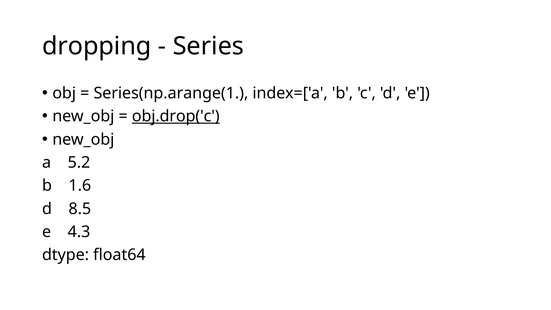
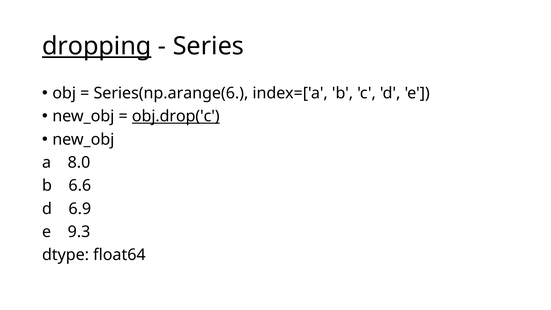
dropping underline: none -> present (97, 46)
Series(np.arange(1: Series(np.arange(1 -> Series(np.arange(6 (171, 93)
5.2: 5.2 -> 8.0 (79, 162)
1.6: 1.6 -> 6.6 (80, 186)
8.5: 8.5 -> 6.9 (80, 209)
4.3: 4.3 -> 9.3 (79, 232)
